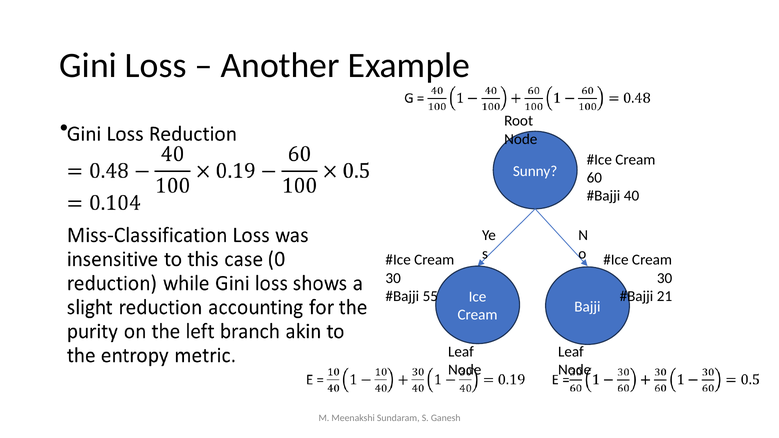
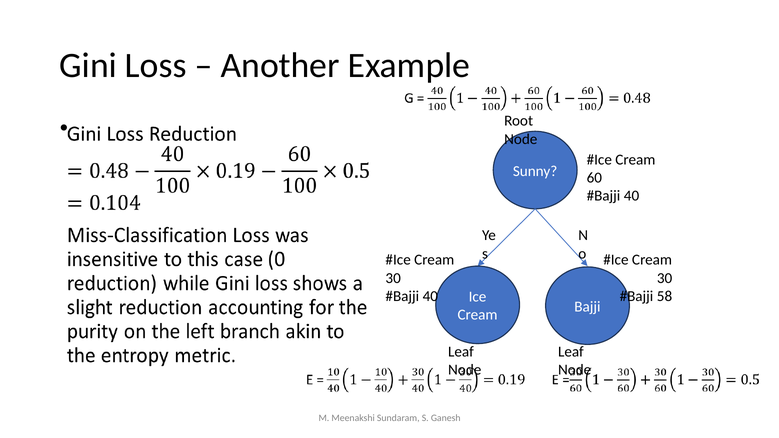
55: 55 -> 40 (430, 296)
21: 21 -> 58 (665, 296)
